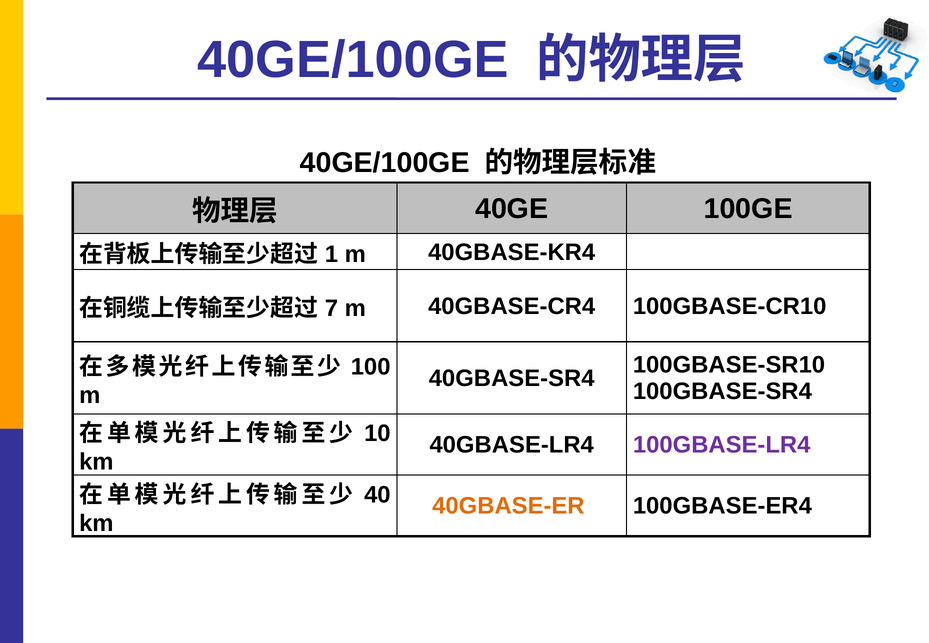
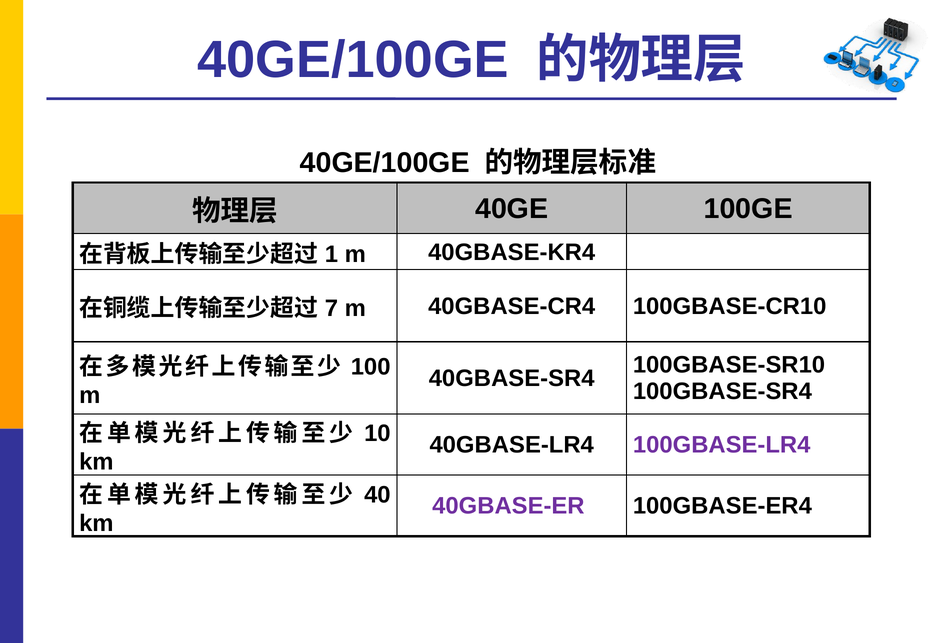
40GBASE-ER colour: orange -> purple (508, 506)
